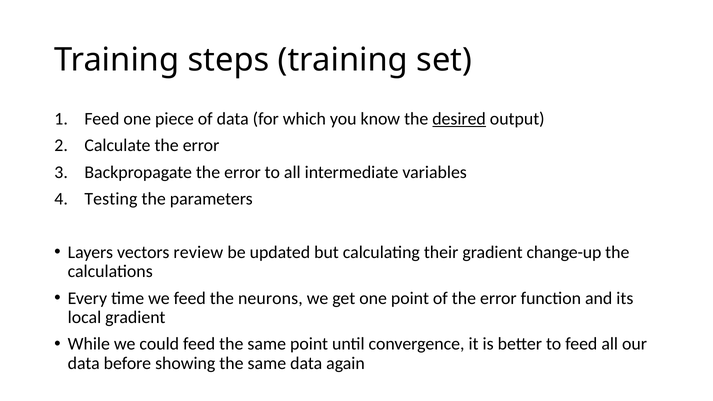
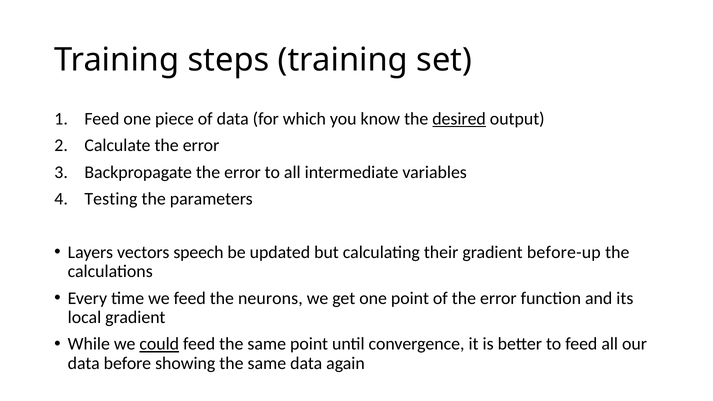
review: review -> speech (198, 252)
change-up: change-up -> before-up (564, 252)
could underline: none -> present (159, 344)
